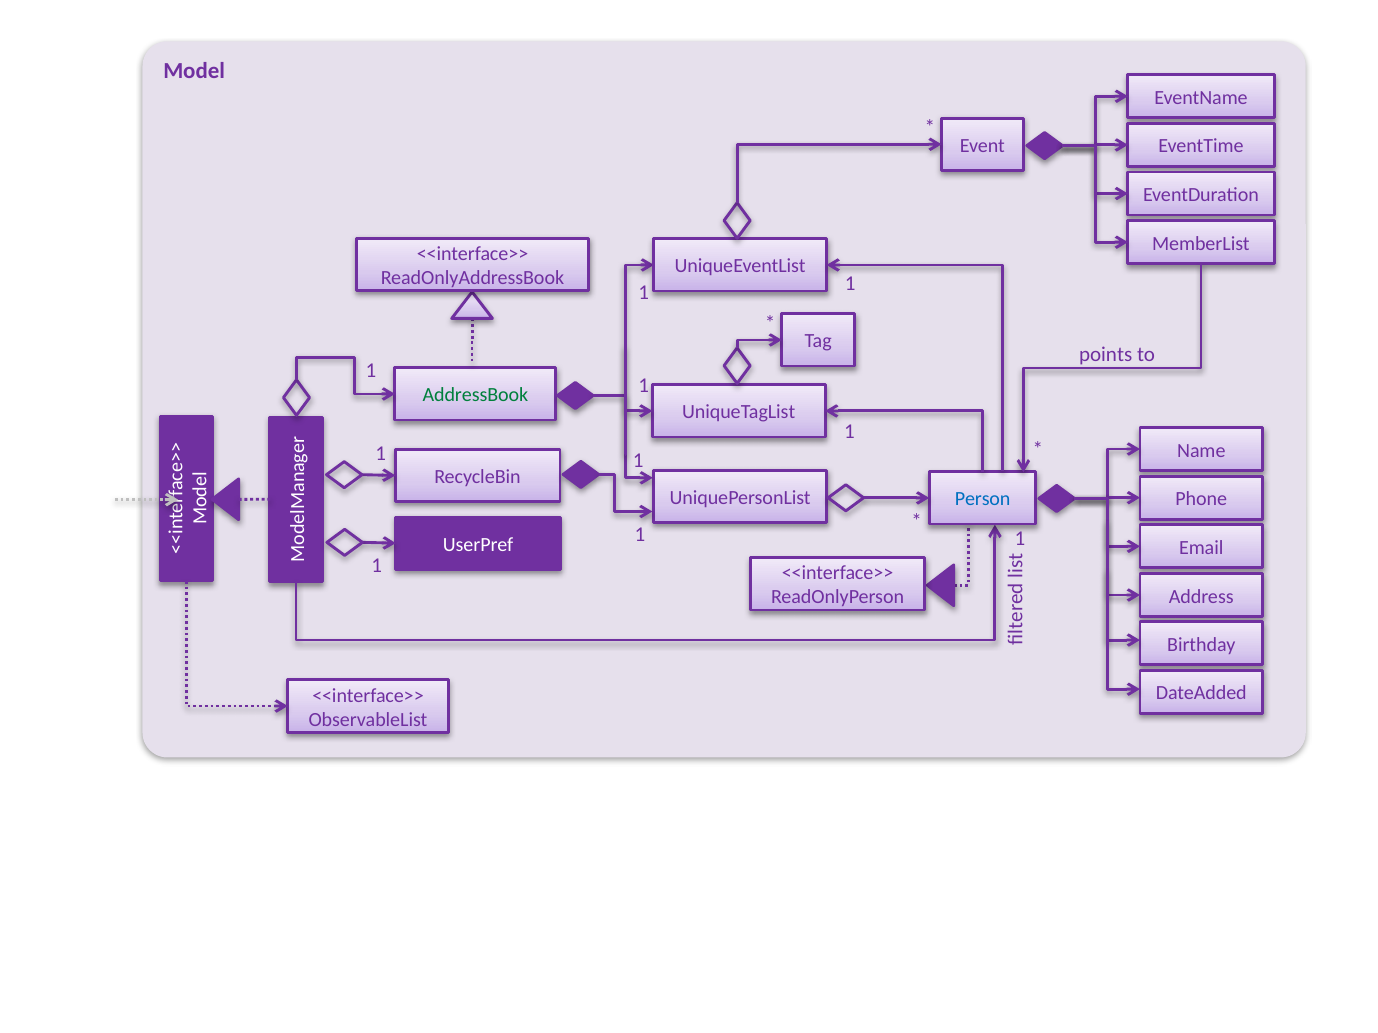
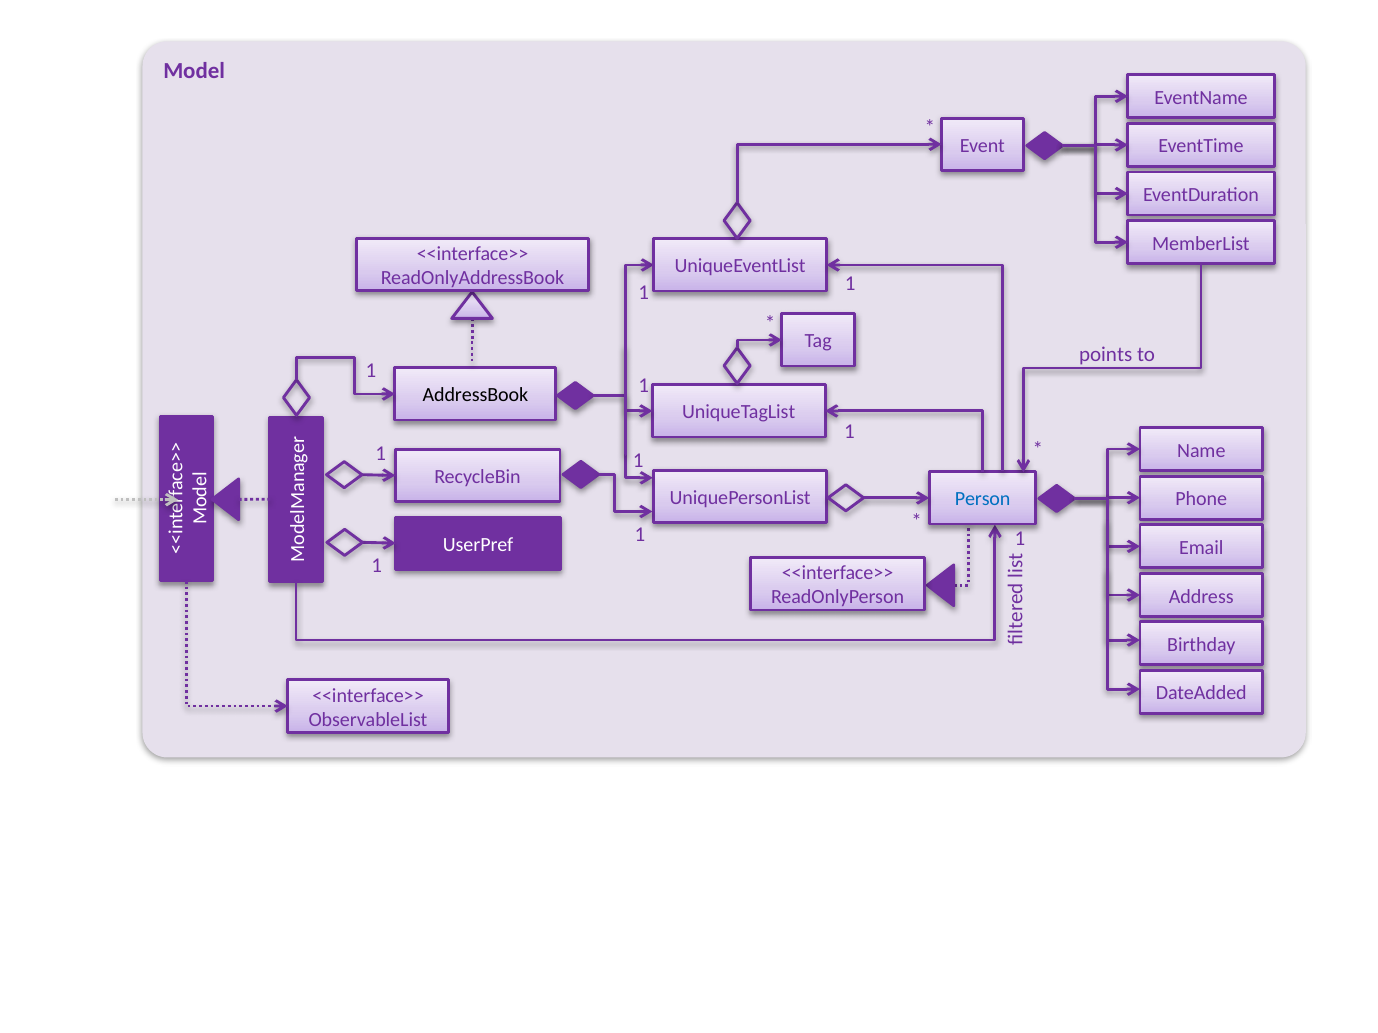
AddressBook colour: green -> black (475, 396)
